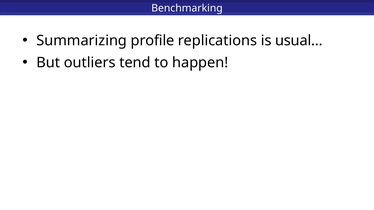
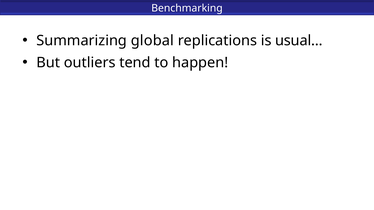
profile: profile -> global (152, 41)
